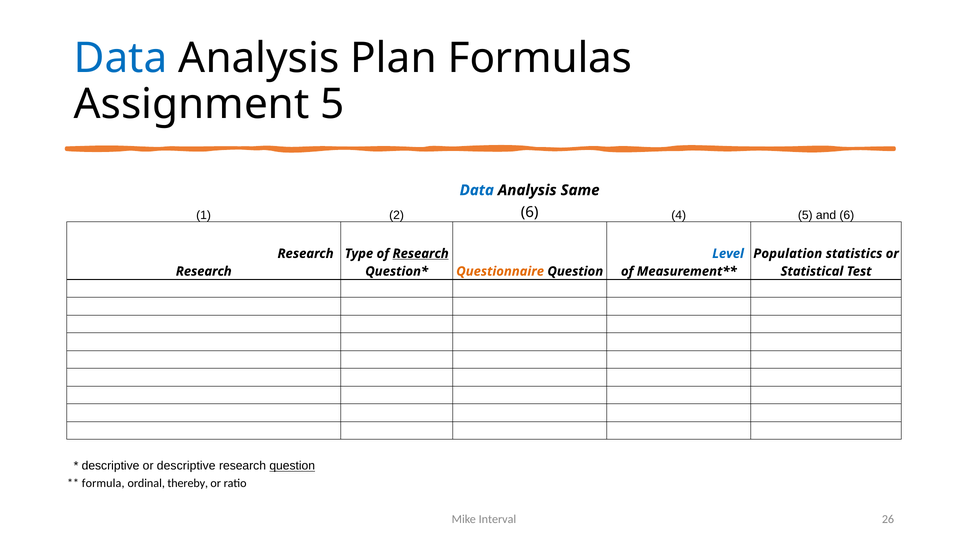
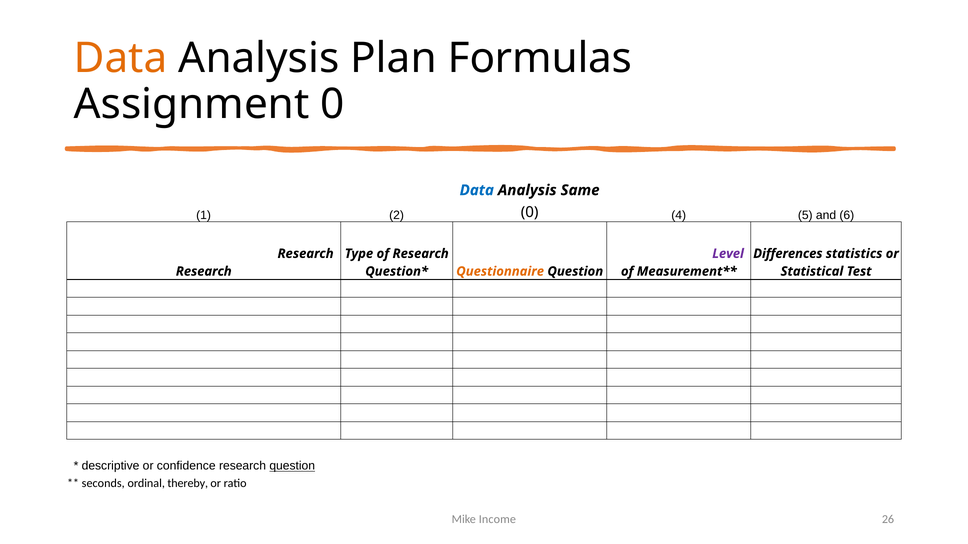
Data colour: blue -> orange (121, 58)
Assignment 5: 5 -> 0 (333, 104)
2 6: 6 -> 0 (530, 212)
Research underline: present -> none (421, 254)
Level colour: blue -> purple (728, 254)
Population: Population -> Differences (788, 254)
or descriptive: descriptive -> confidence (186, 466)
formula: formula -> seconds (103, 483)
Interval: Interval -> Income (497, 520)
